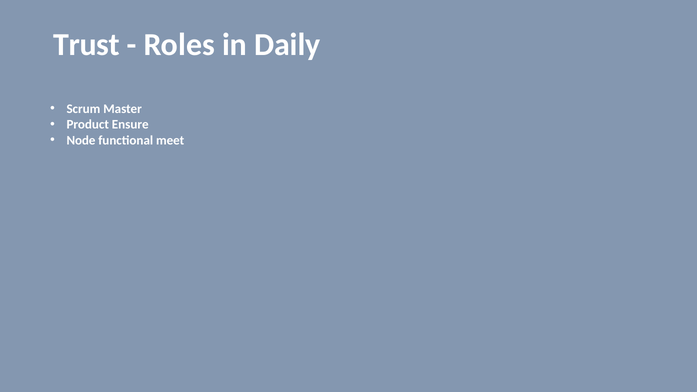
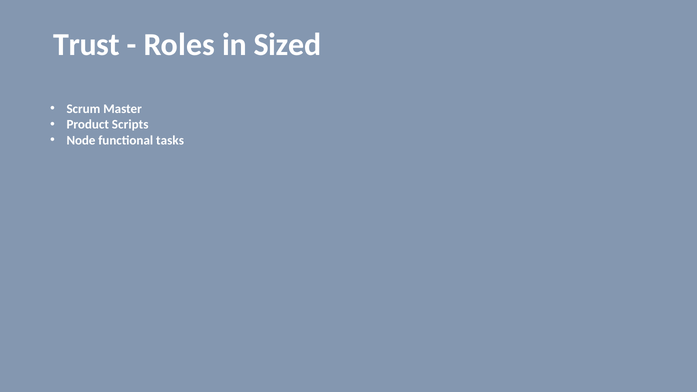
Daily: Daily -> Sized (287, 45)
Ensure: Ensure -> Scripts (130, 125)
meet: meet -> tasks (170, 140)
